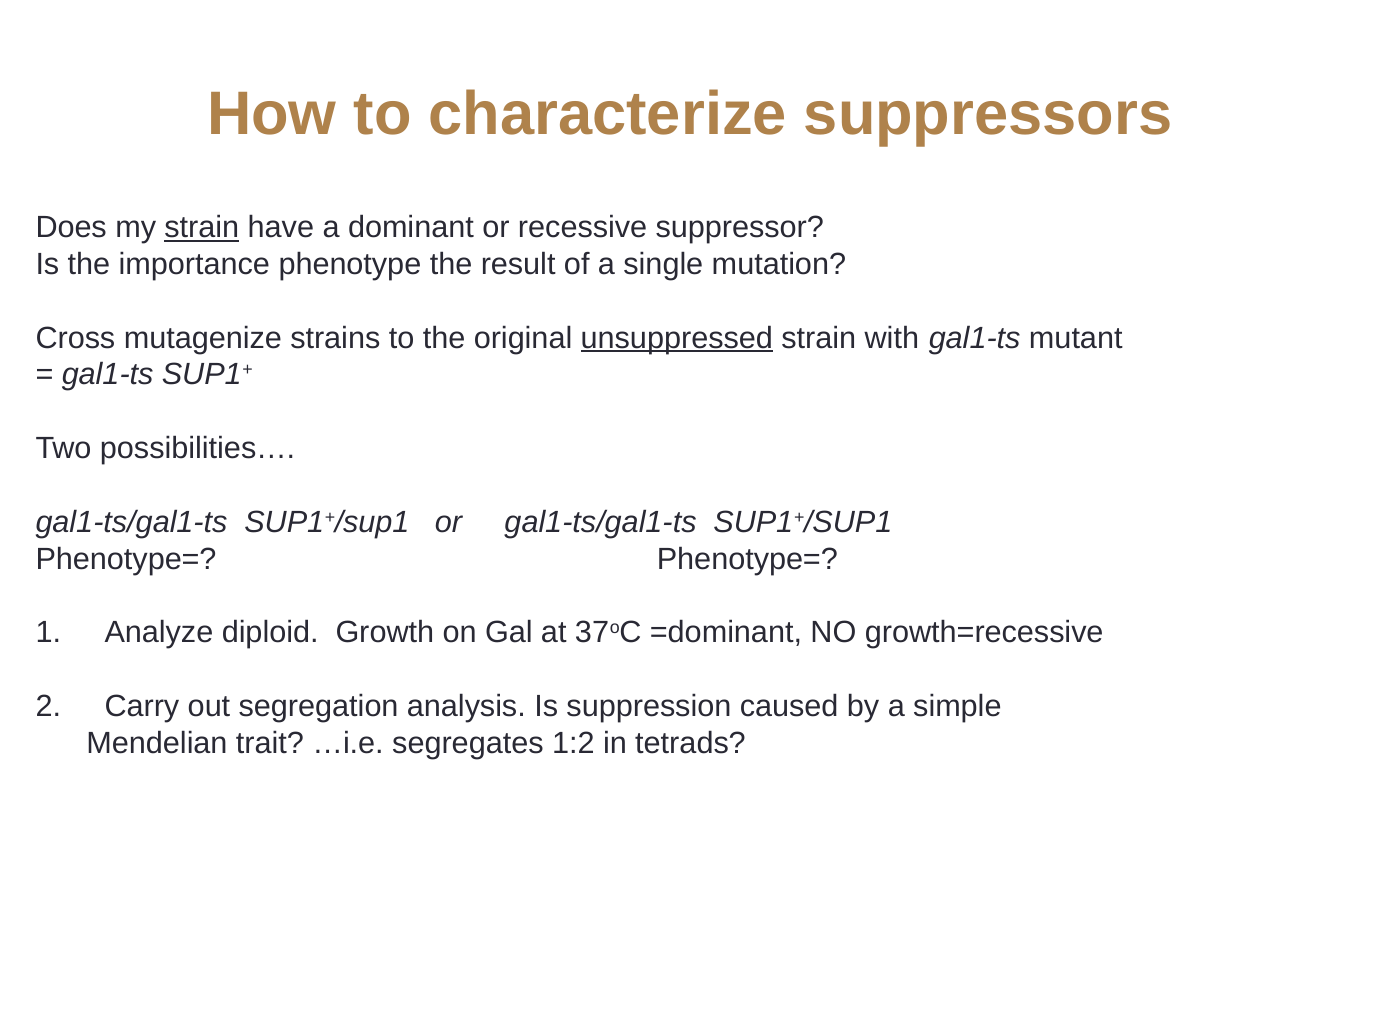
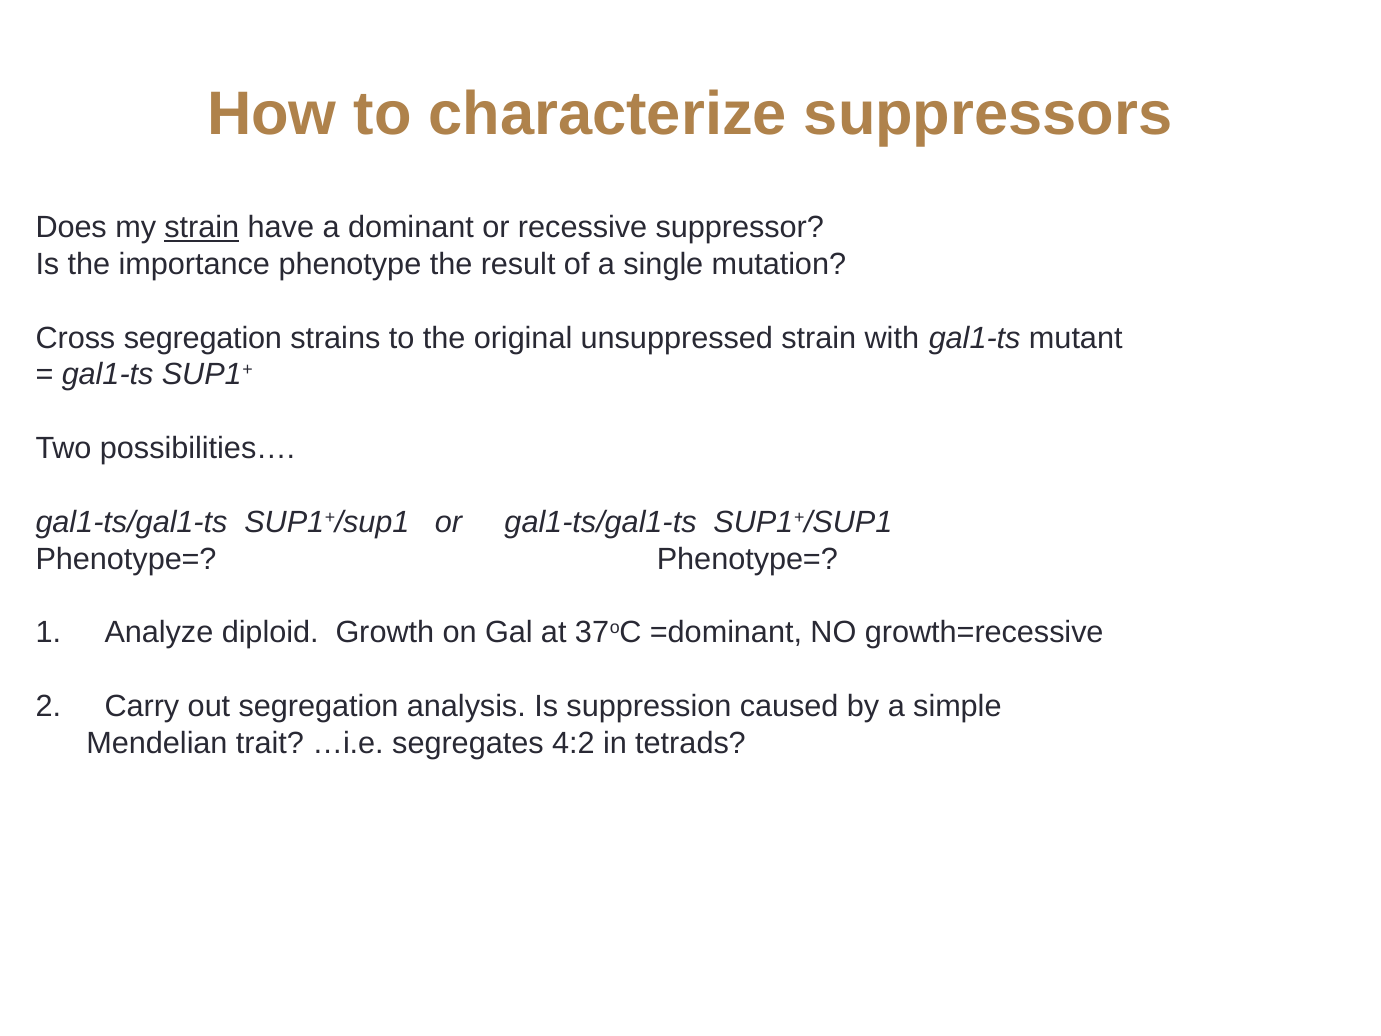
Cross mutagenize: mutagenize -> segregation (203, 338)
unsuppressed underline: present -> none (677, 338)
1:2: 1:2 -> 4:2 (573, 743)
